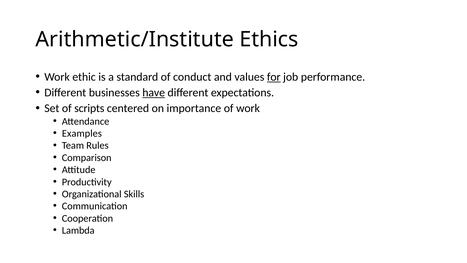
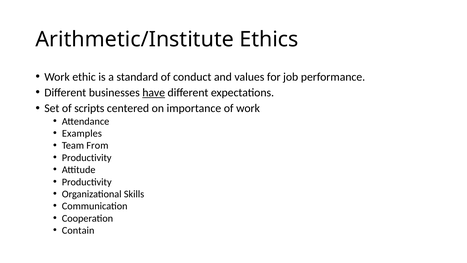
for underline: present -> none (274, 77)
Rules: Rules -> From (97, 145)
Comparison: Comparison -> Productivity (87, 158)
Lambda: Lambda -> Contain (78, 230)
